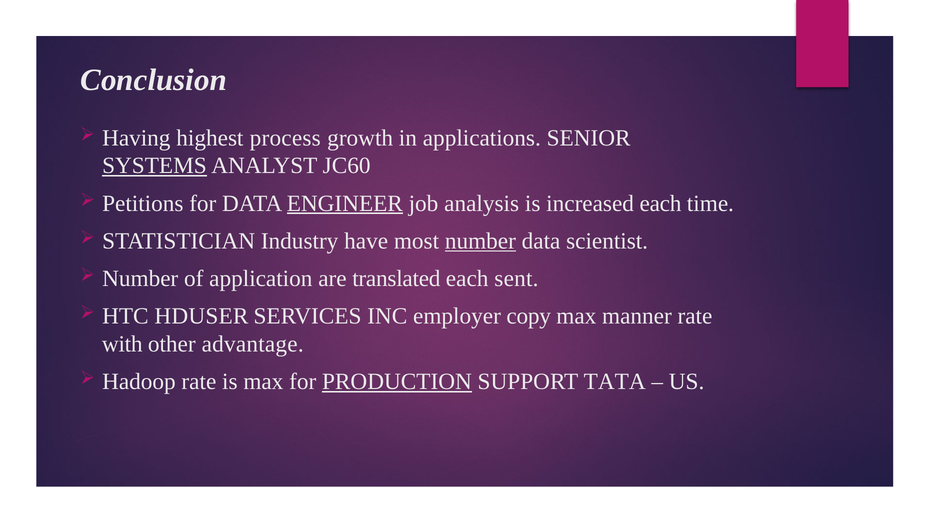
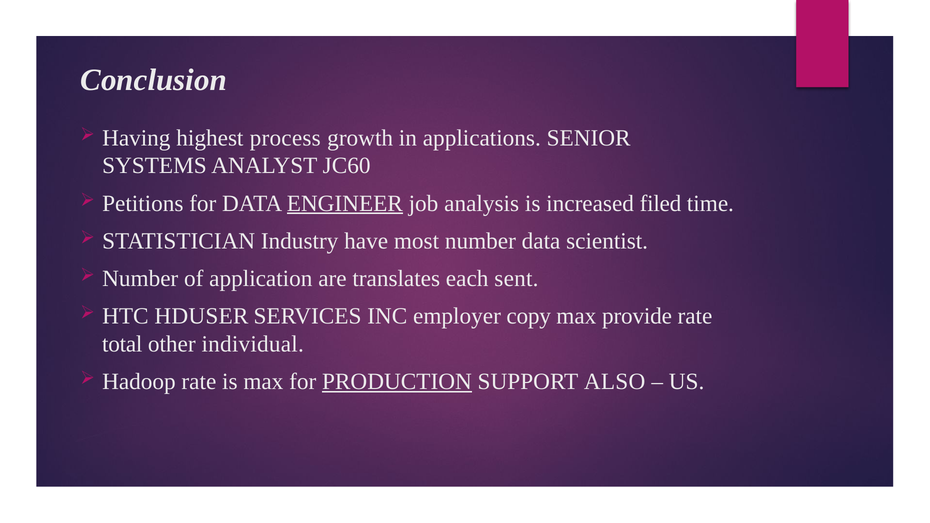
SYSTEMS underline: present -> none (154, 166)
increased each: each -> filed (661, 203)
number underline: present -> none (480, 241)
translated: translated -> translates (396, 279)
manner: manner -> provide (637, 316)
with: with -> total (122, 344)
advantage: advantage -> individual (253, 344)
TATA: TATA -> ALSO (615, 382)
